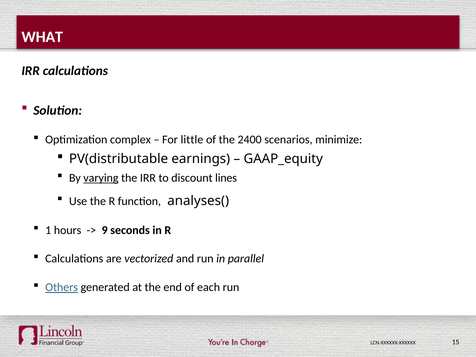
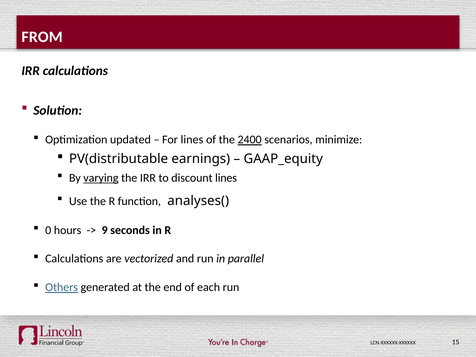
WHAT: WHAT -> FROM (42, 37)
complex: complex -> updated (130, 140)
For little: little -> lines (192, 140)
2400 underline: none -> present (250, 140)
1: 1 -> 0 (48, 230)
